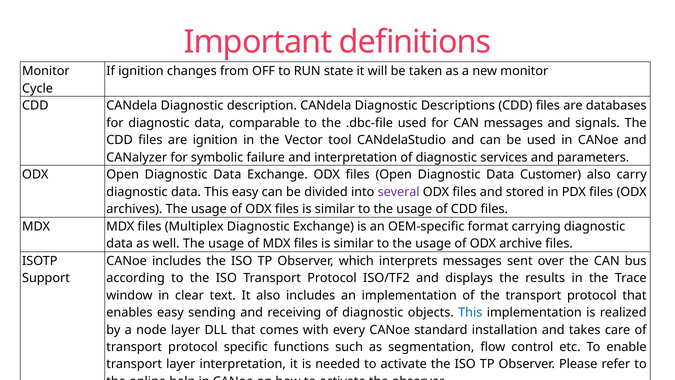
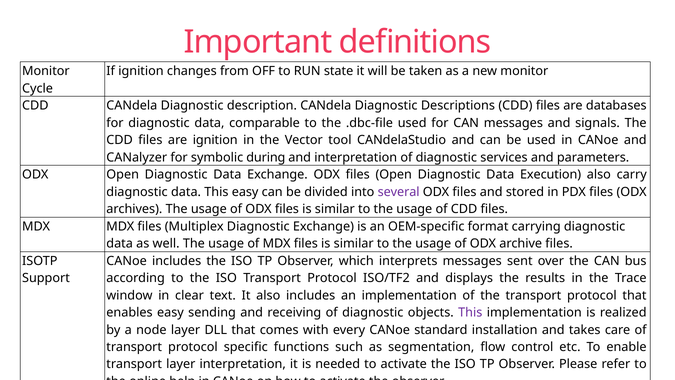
failure: failure -> during (266, 157)
Customer: Customer -> Execution (551, 175)
This colour: blue -> purple (470, 312)
